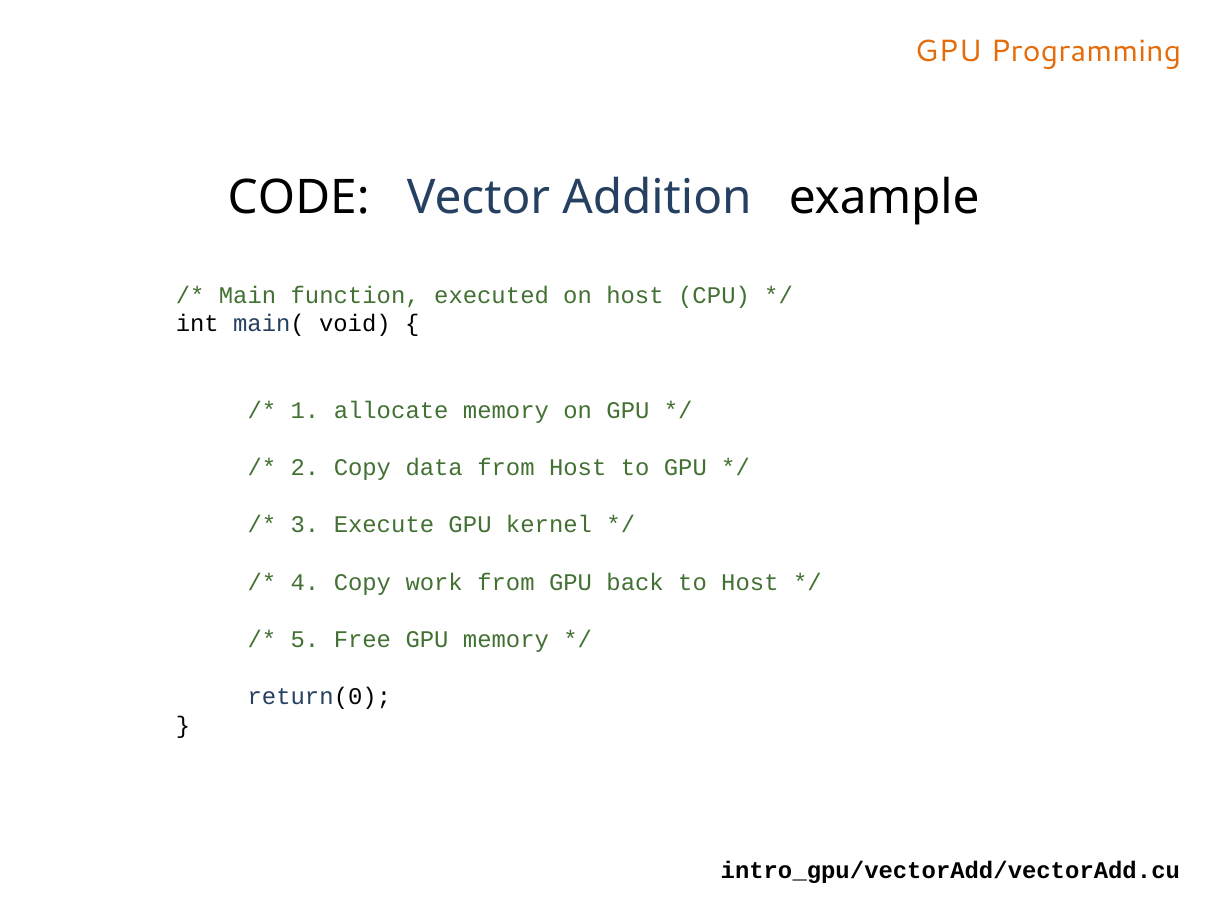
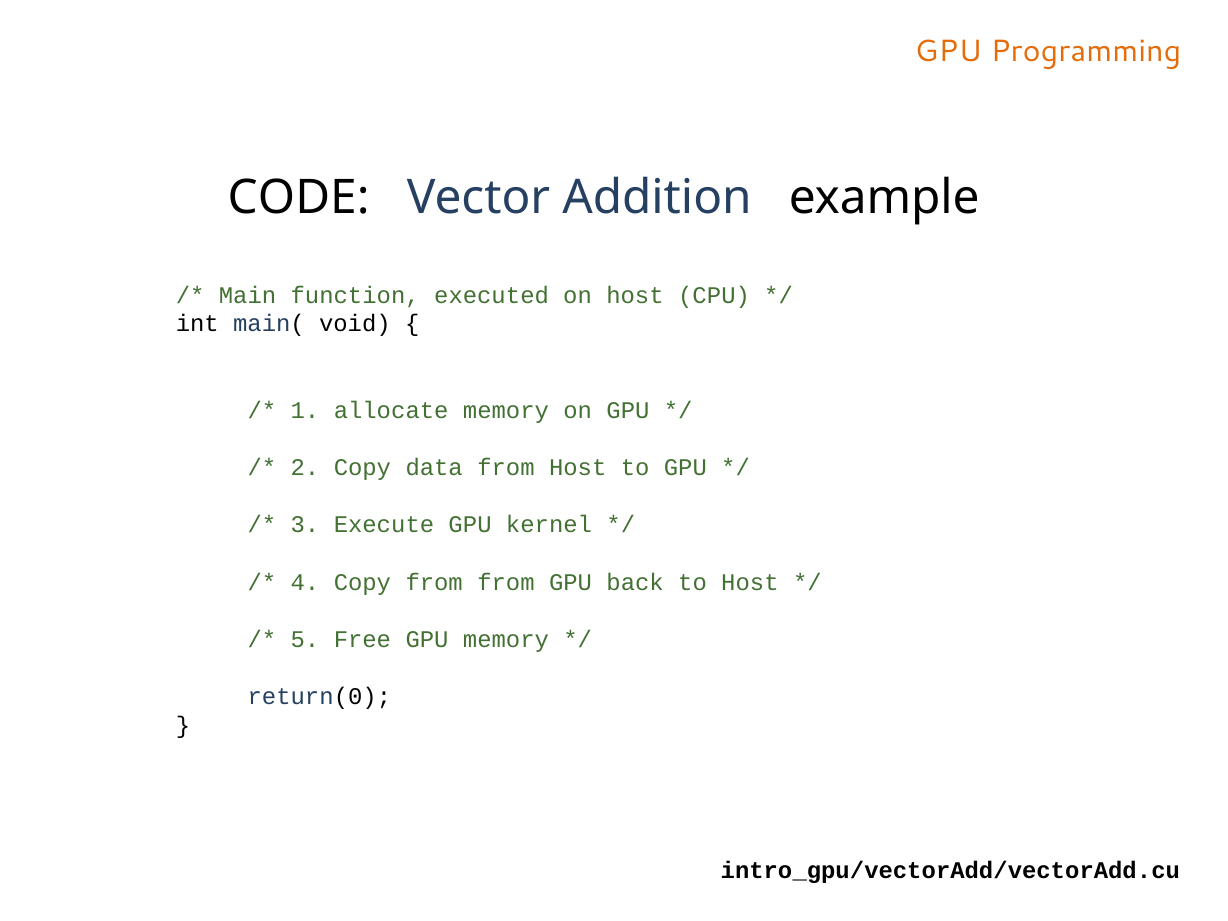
Copy work: work -> from (434, 582)
